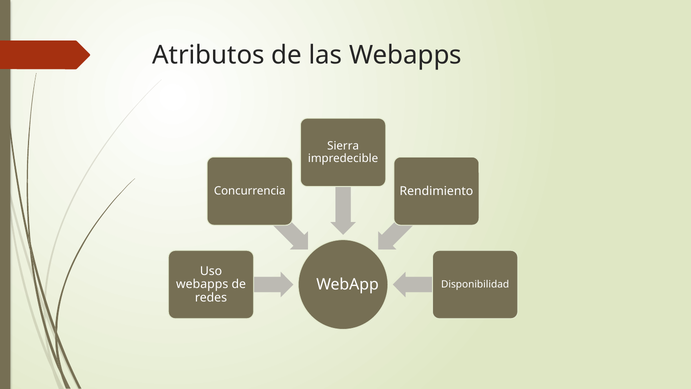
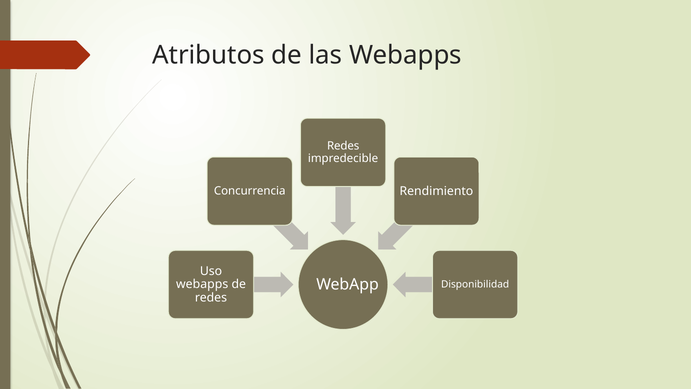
Sierra: Sierra -> Redes (343, 146)
